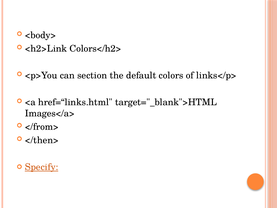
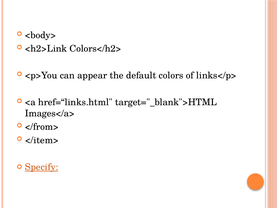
section: section -> appear (92, 75)
</then>: </then> -> </item> (42, 140)
